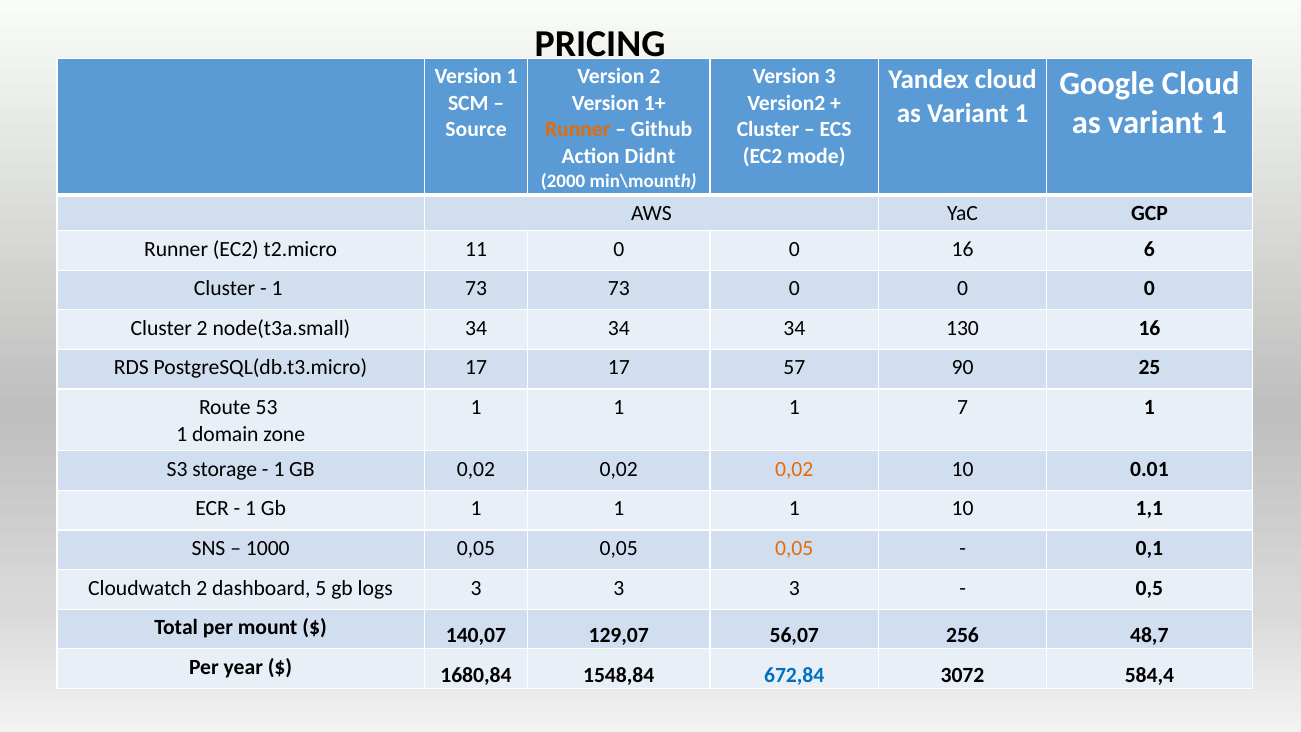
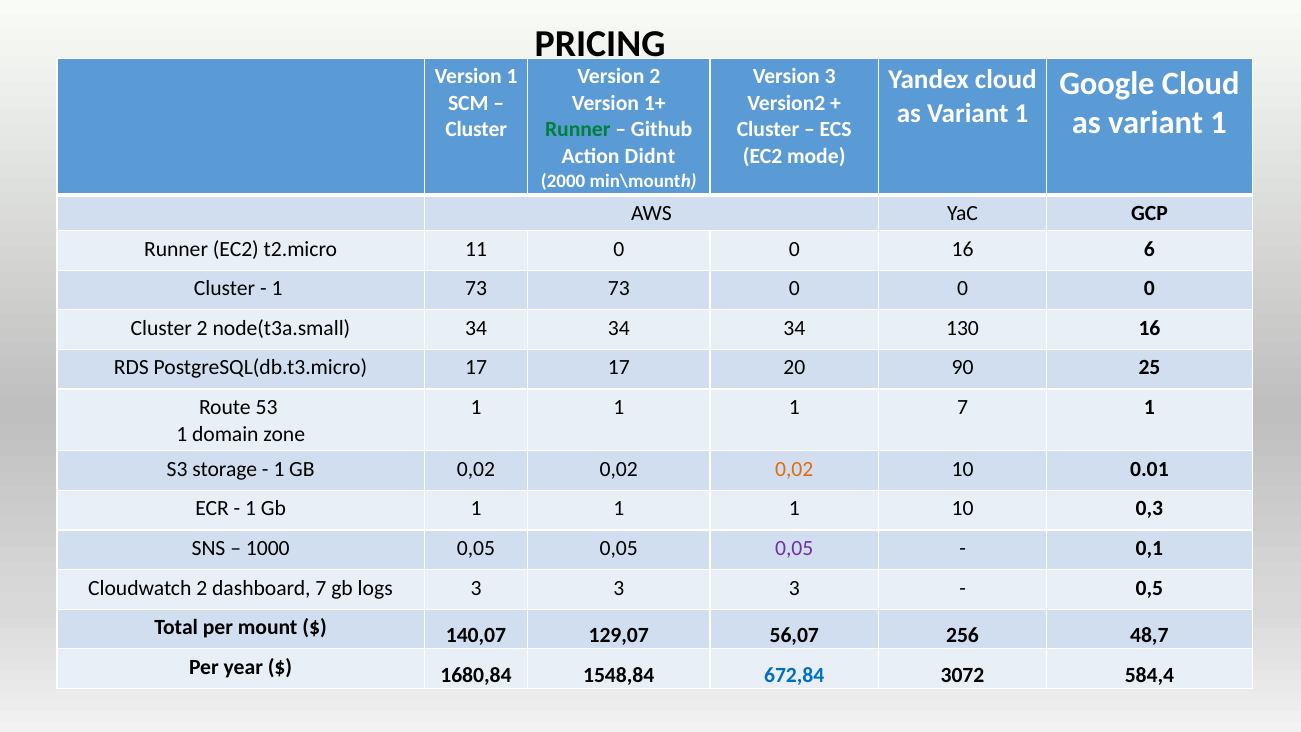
Source: Source -> Cluster (476, 130)
Runner colour: orange -> green (578, 130)
57: 57 -> 20 (794, 368)
1,1: 1,1 -> 0,3 (1149, 509)
0,05 colour: orange -> purple (794, 548)
dashboard 5: 5 -> 7 (321, 588)
